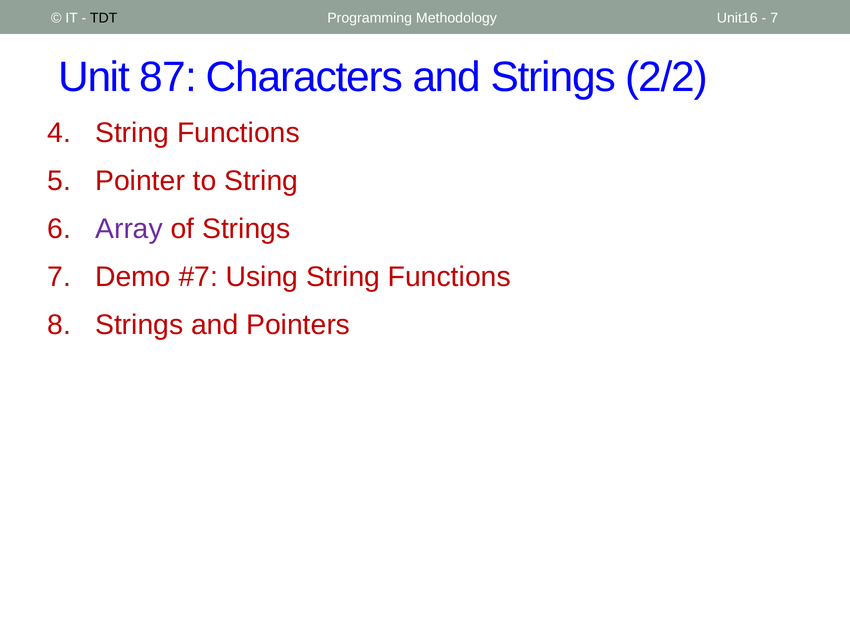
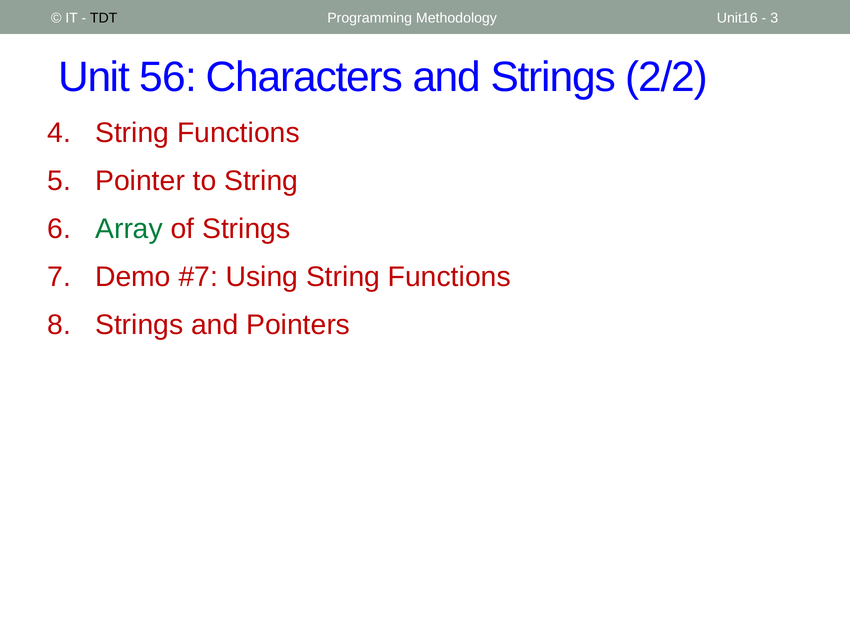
7: 7 -> 3 (774, 18)
87: 87 -> 56 (168, 77)
Array colour: purple -> green (129, 229)
